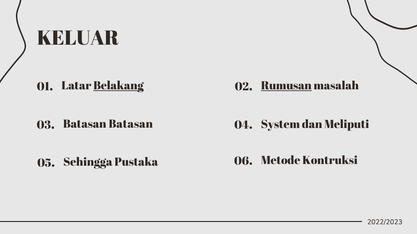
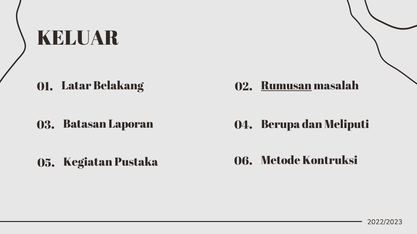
Belakang underline: present -> none (118, 86)
Batasan Batasan: Batasan -> Laporan (131, 124)
System: System -> Berupa (280, 125)
Sehingga: Sehingga -> Kegiatan (88, 163)
